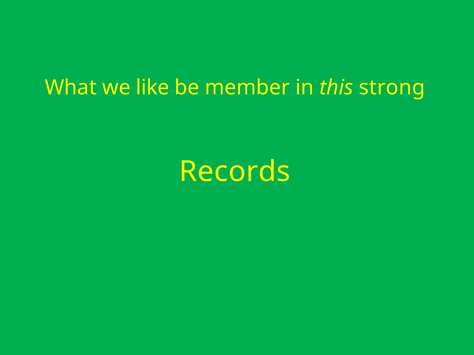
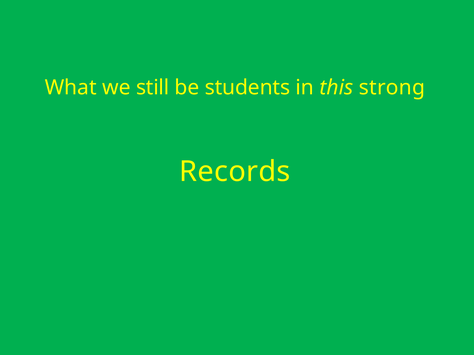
like: like -> still (153, 88)
member: member -> students (247, 88)
